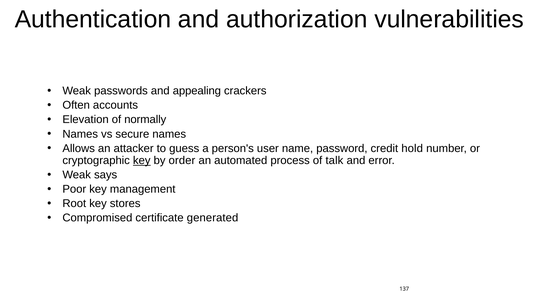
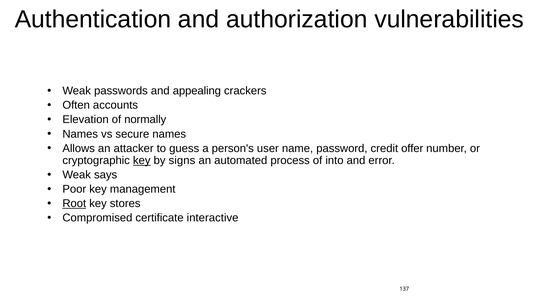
hold: hold -> offer (412, 148)
order: order -> signs (182, 161)
talk: talk -> into (334, 161)
Root underline: none -> present (74, 204)
generated: generated -> interactive (213, 218)
